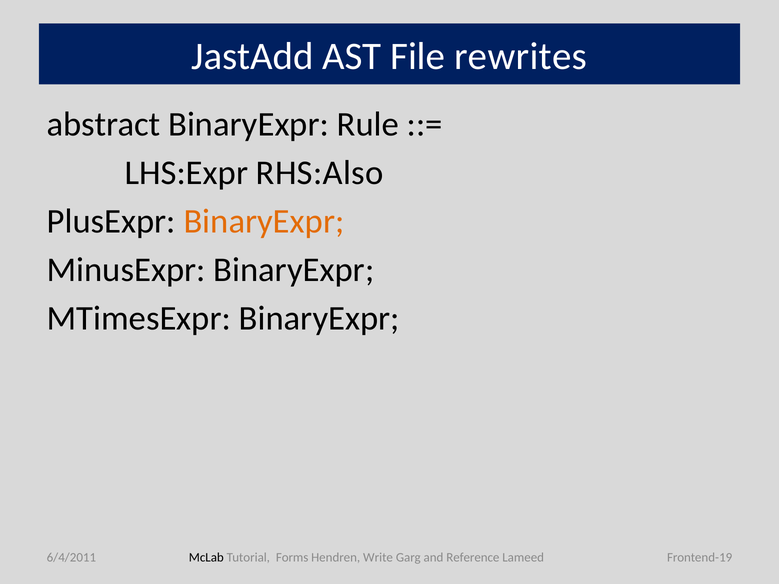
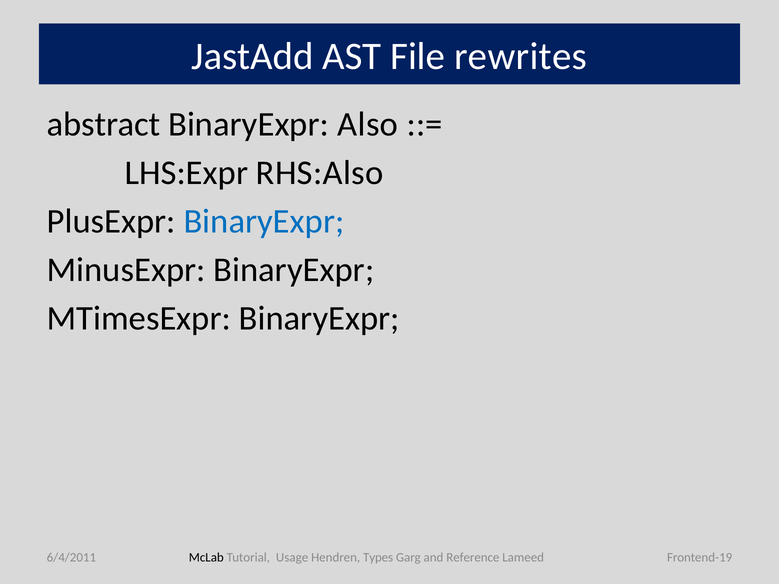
Rule: Rule -> Also (368, 124)
BinaryExpr colour: orange -> blue (264, 221)
Forms: Forms -> Usage (292, 558)
Write: Write -> Types (378, 558)
